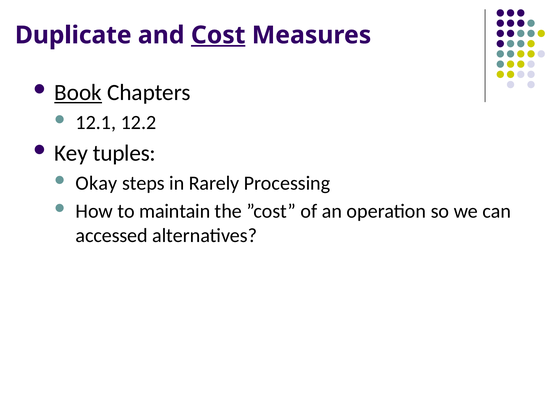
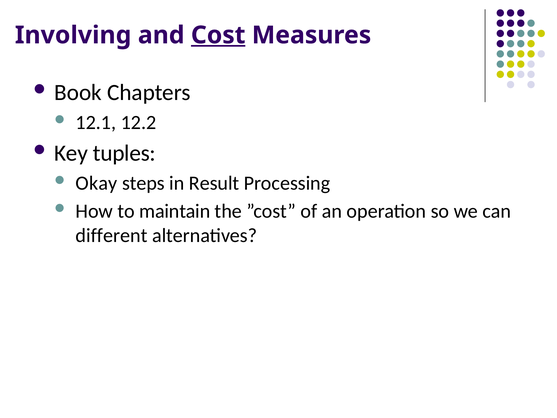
Duplicate: Duplicate -> Involving (73, 35)
Book underline: present -> none (78, 93)
Rarely: Rarely -> Result (214, 183)
accessed: accessed -> different (112, 235)
